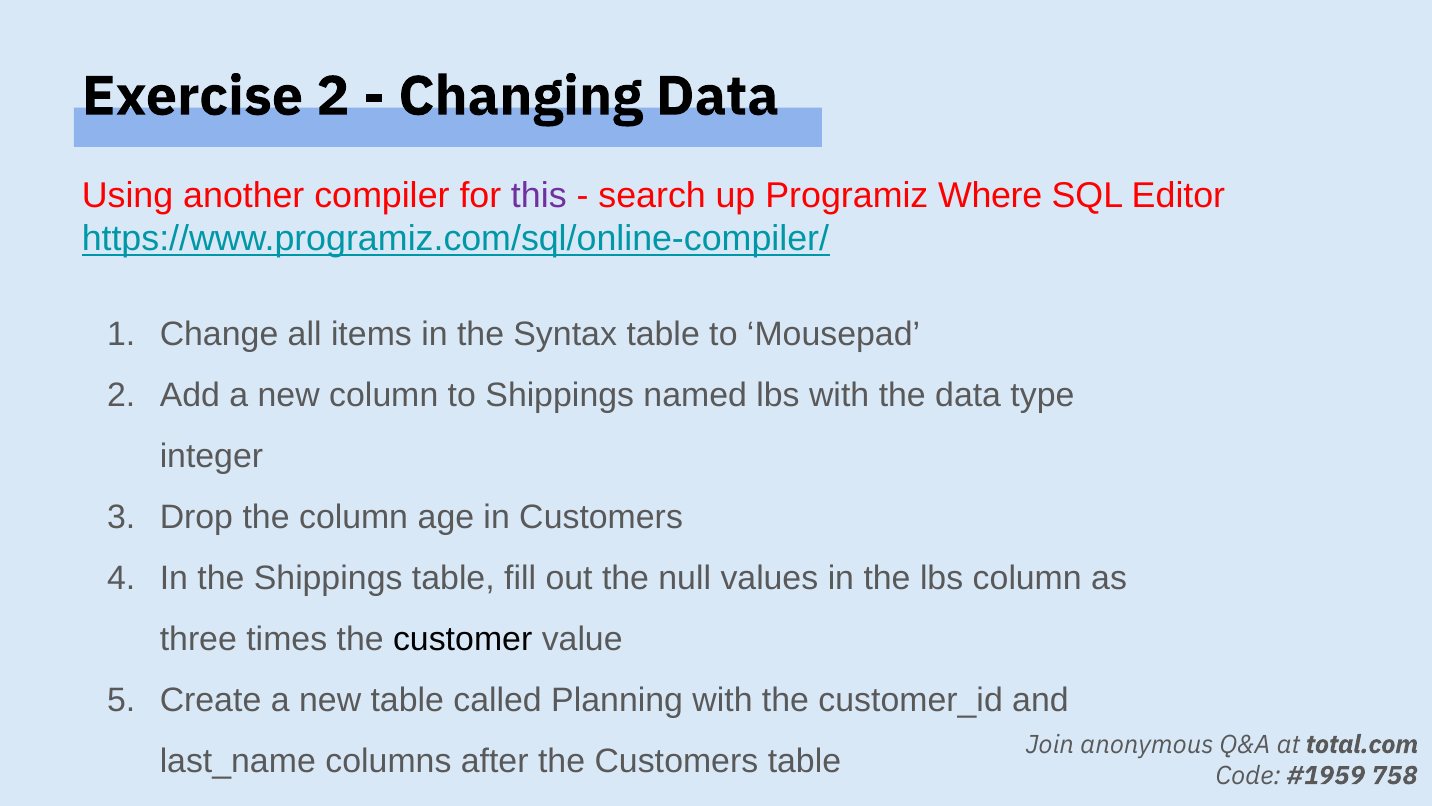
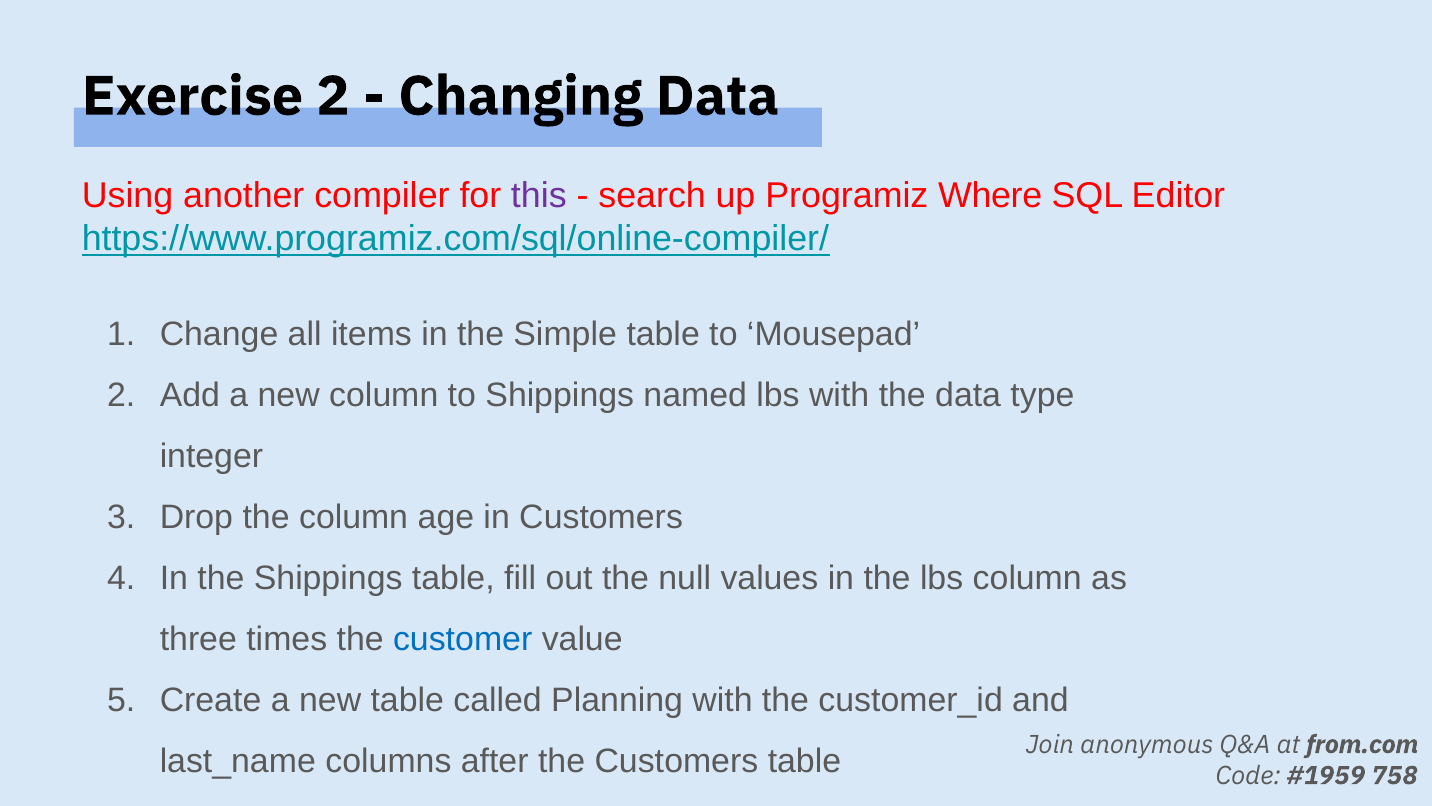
Syntax: Syntax -> Simple (565, 334)
customer colour: black -> blue (463, 639)
total.com: total.com -> from.com (1362, 744)
